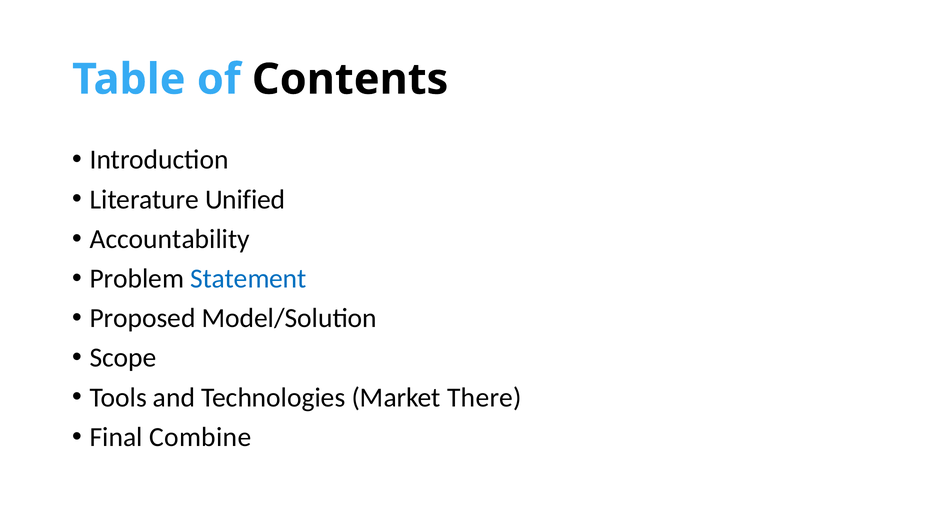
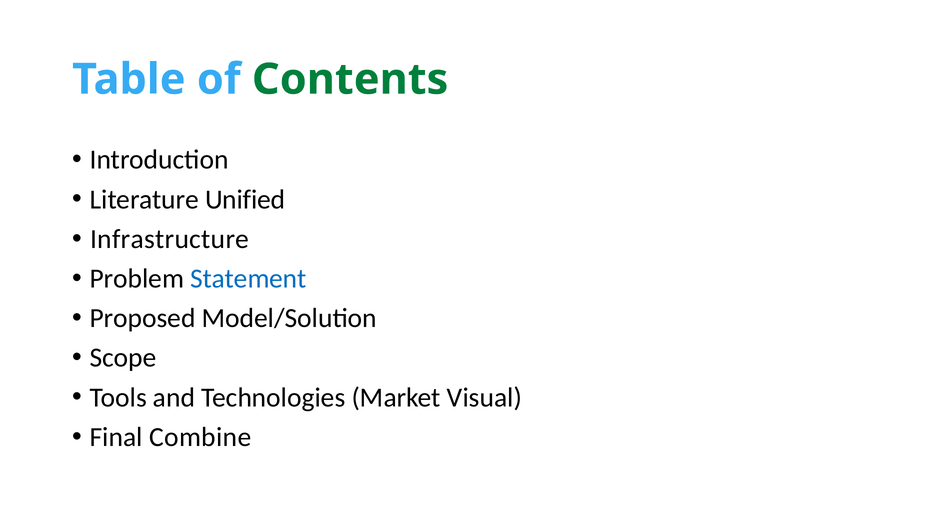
Contents colour: black -> green (350, 79)
Accountability: Accountability -> Infrastructure (170, 239)
There: There -> Visual (485, 397)
